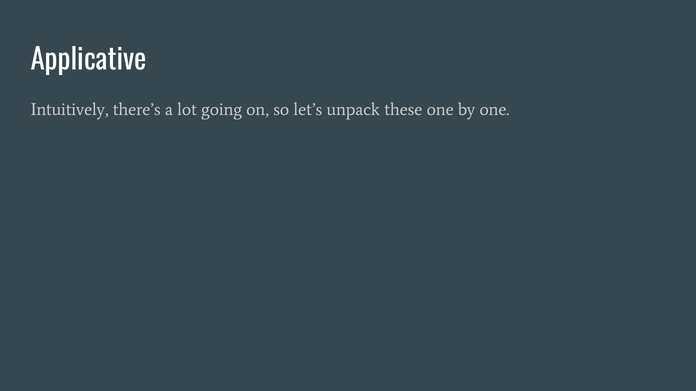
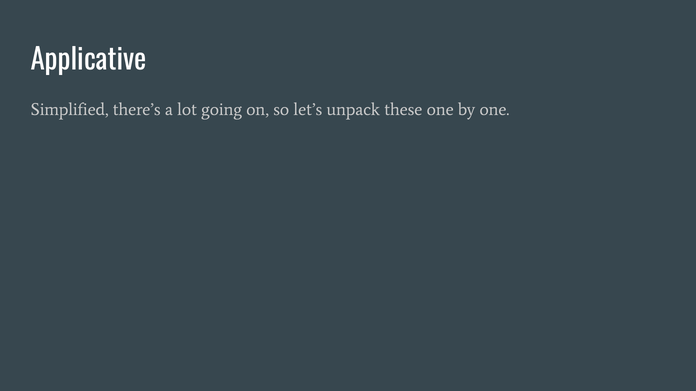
Intuitively: Intuitively -> Simplified (70, 109)
